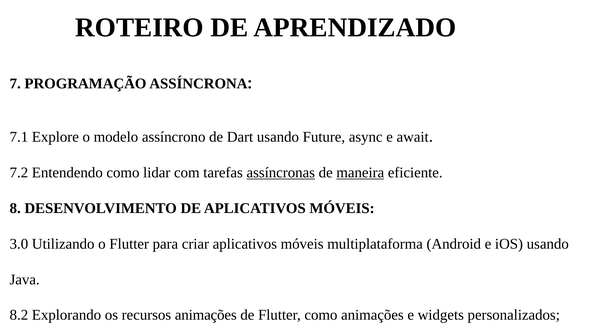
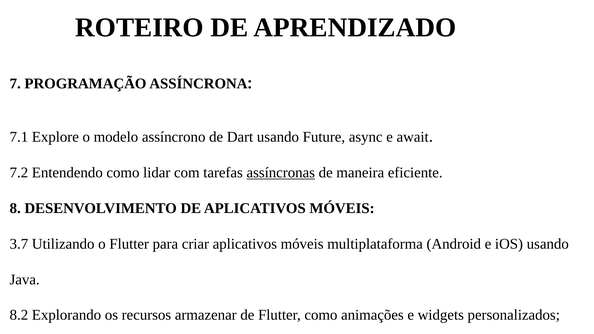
maneira underline: present -> none (360, 173)
3.0: 3.0 -> 3.7 (19, 244)
recursos animações: animações -> armazenar (206, 315)
